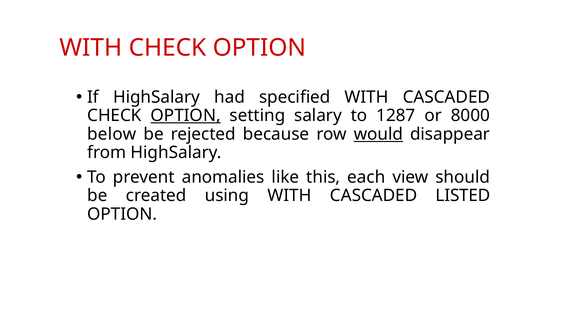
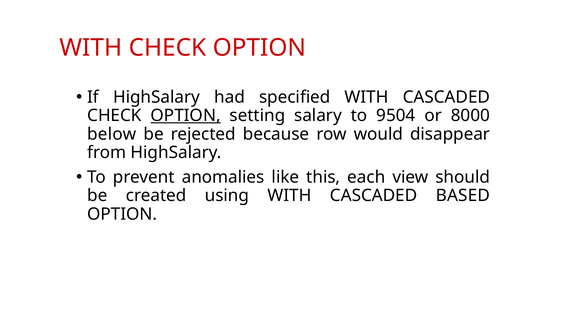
1287: 1287 -> 9504 (396, 116)
would underline: present -> none (378, 134)
LISTED: LISTED -> BASED (463, 196)
